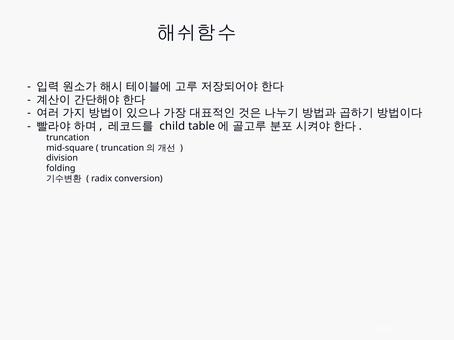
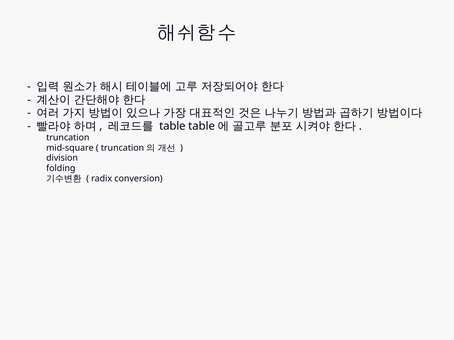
child: child -> table (172, 126)
